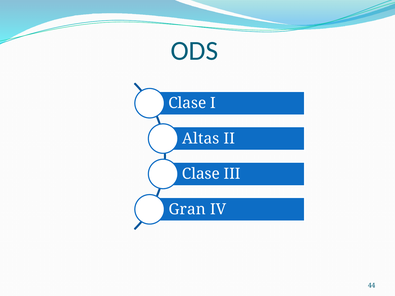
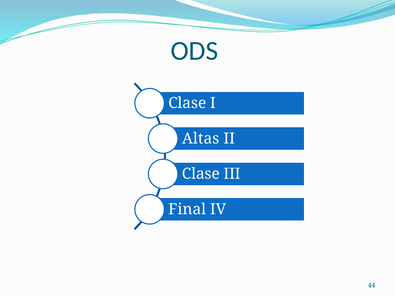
Gran: Gran -> Final (187, 209)
